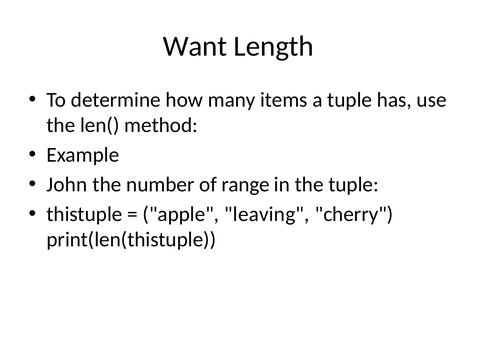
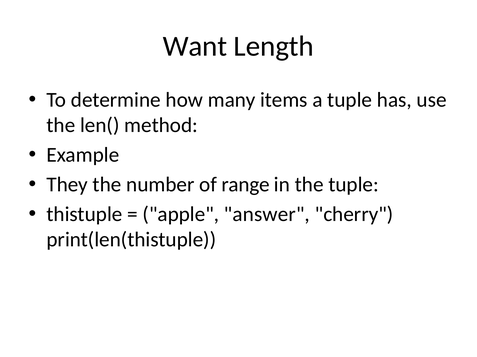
John: John -> They (67, 185)
leaving: leaving -> answer (267, 215)
